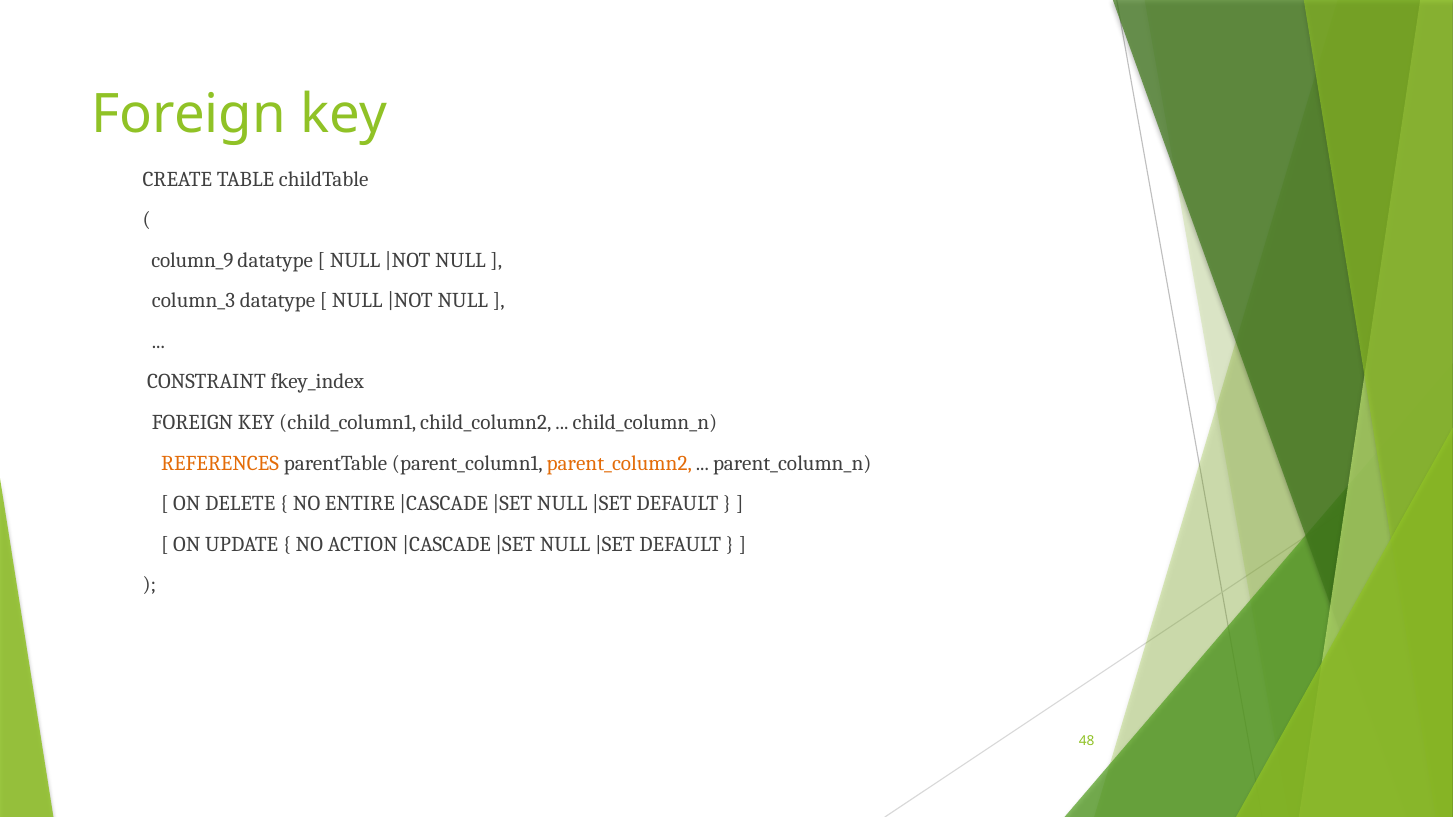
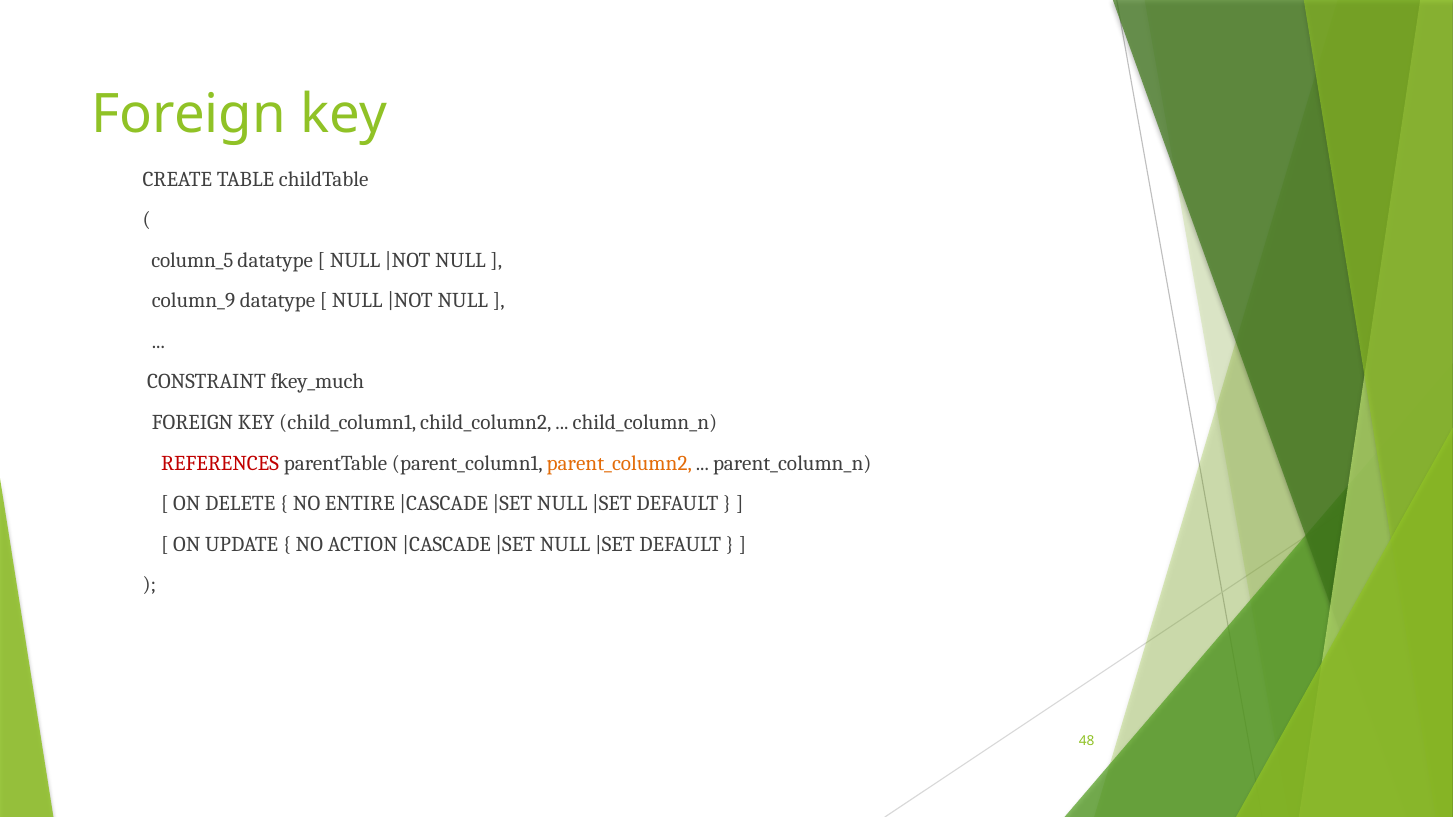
column_9: column_9 -> column_5 (192, 260)
column_3: column_3 -> column_9 (193, 301)
fkey_index: fkey_index -> fkey_much (317, 382)
REFERENCES colour: orange -> red (220, 463)
